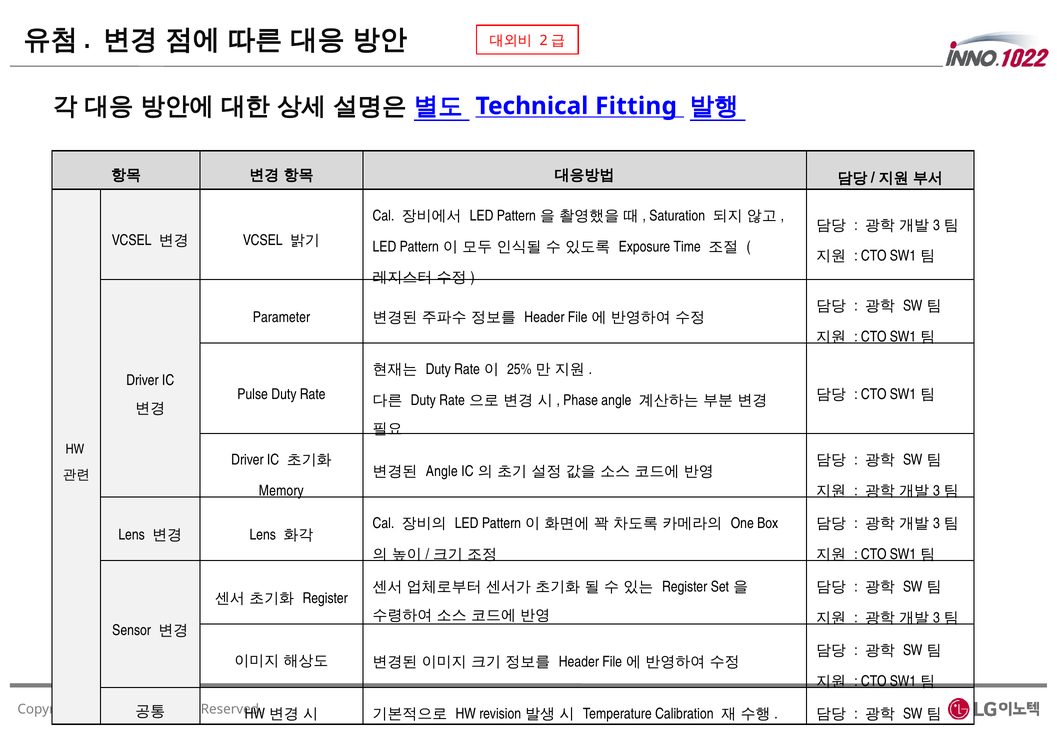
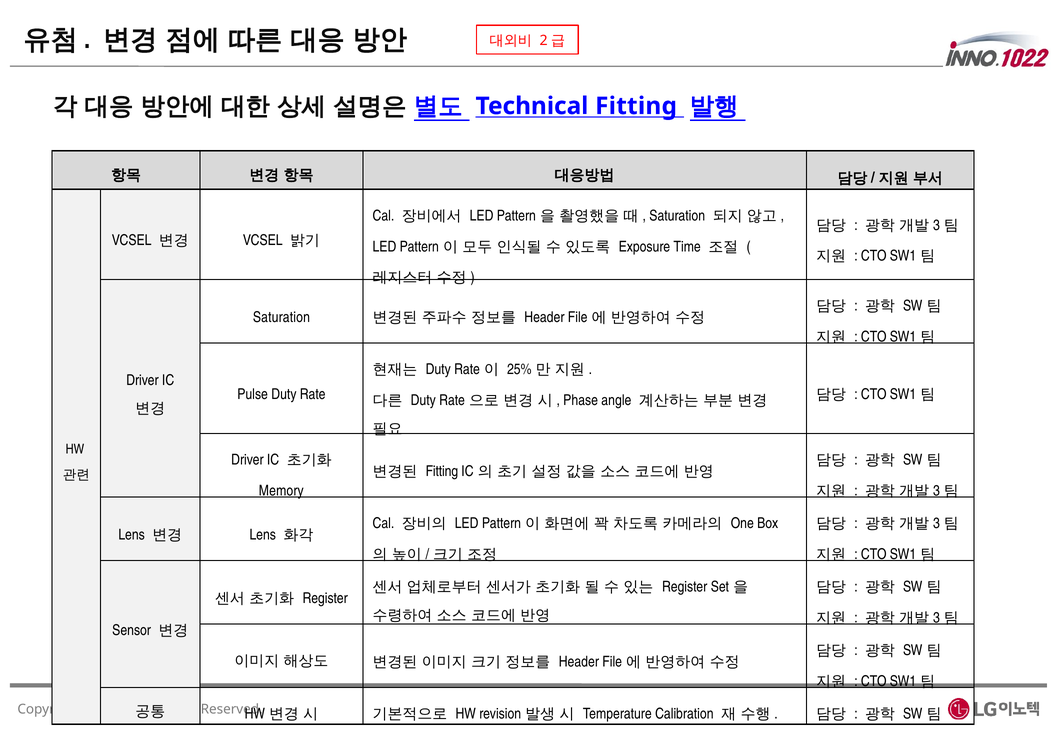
Parameter: Parameter -> Saturation (281, 317)
Angle: Angle -> Fitting (442, 471)
